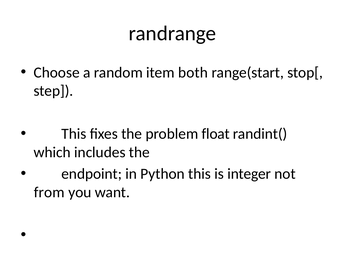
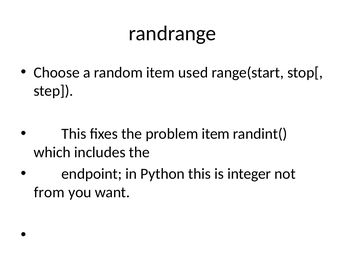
both: both -> used (193, 72)
problem float: float -> item (216, 134)
